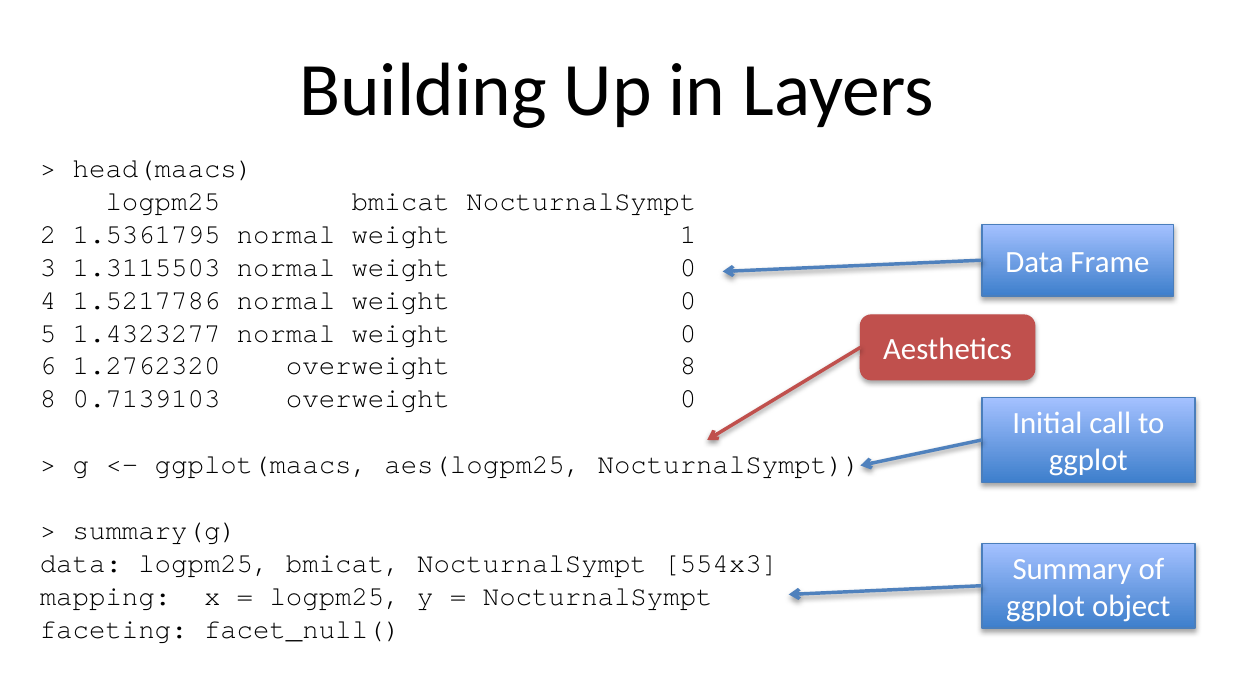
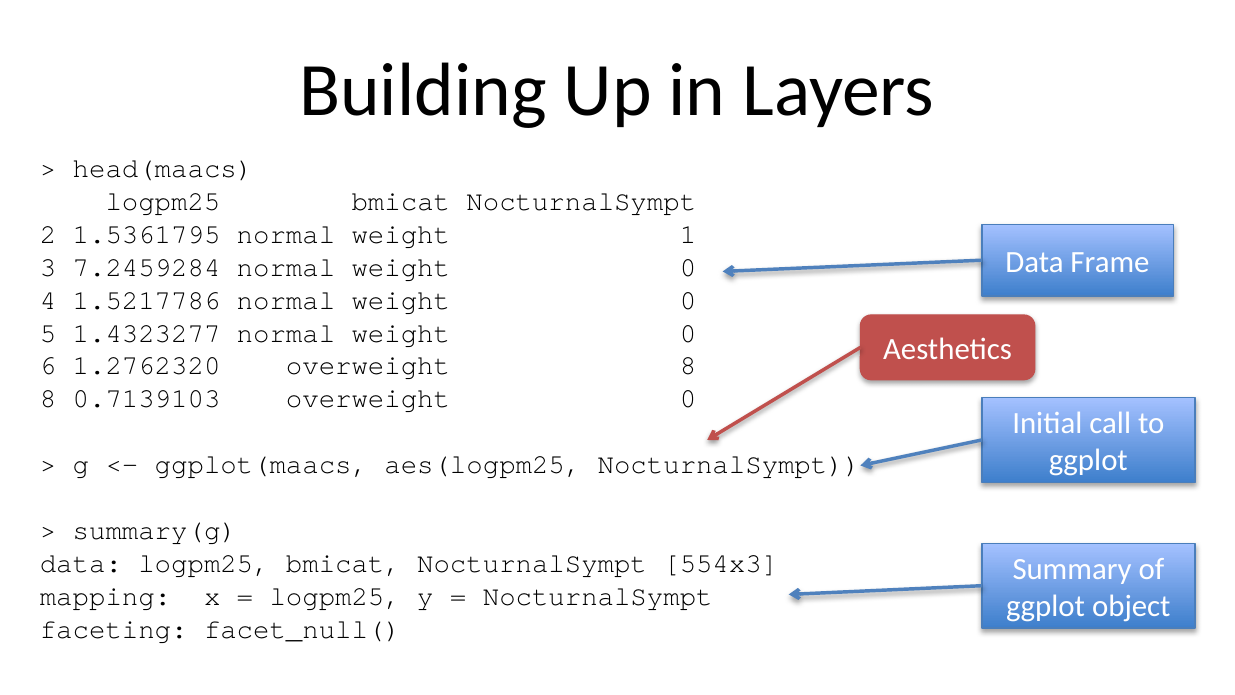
1.3115503: 1.3115503 -> 7.2459284 (147, 267)
